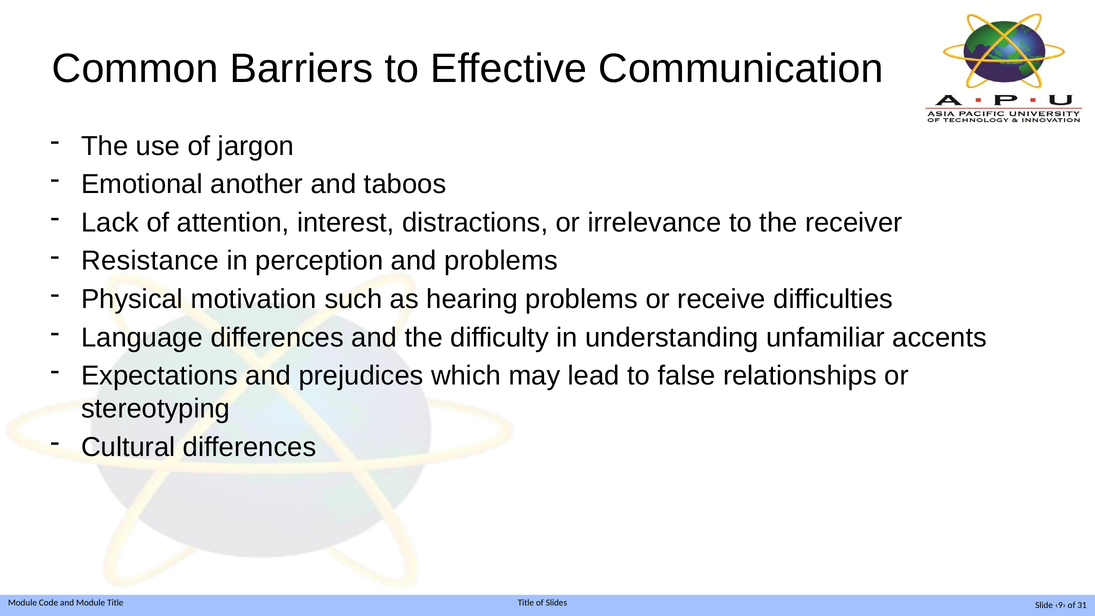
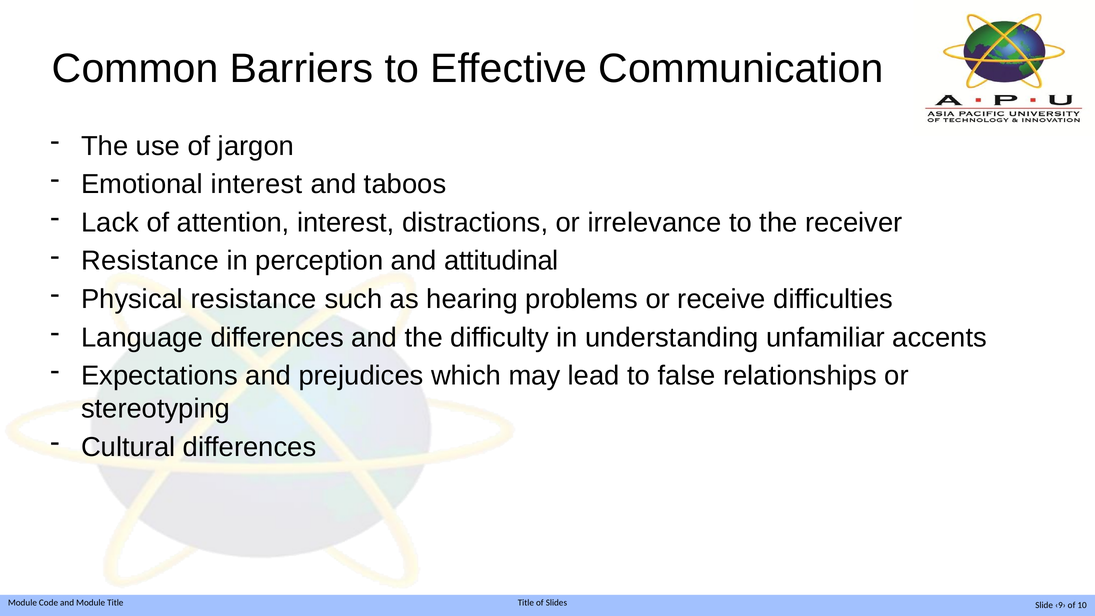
Emotional another: another -> interest (257, 184)
and problems: problems -> attitudinal (501, 261)
Physical motivation: motivation -> resistance (254, 299)
31: 31 -> 10 (1082, 605)
